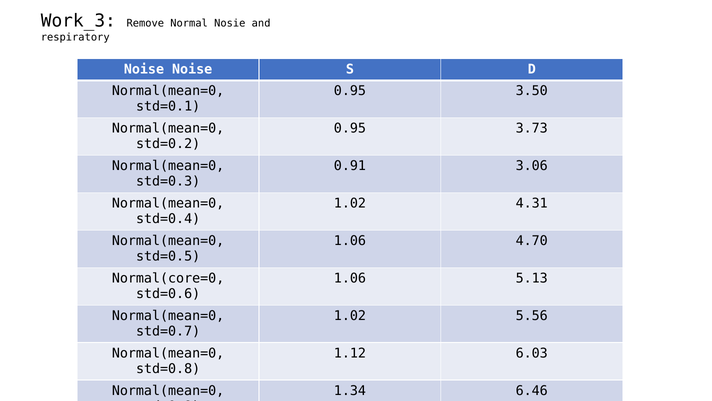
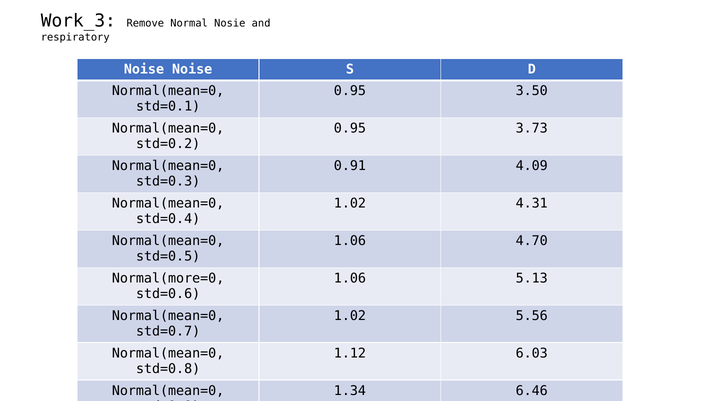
3.06: 3.06 -> 4.09 (532, 166)
Normal(core=0: Normal(core=0 -> Normal(more=0 (168, 278)
